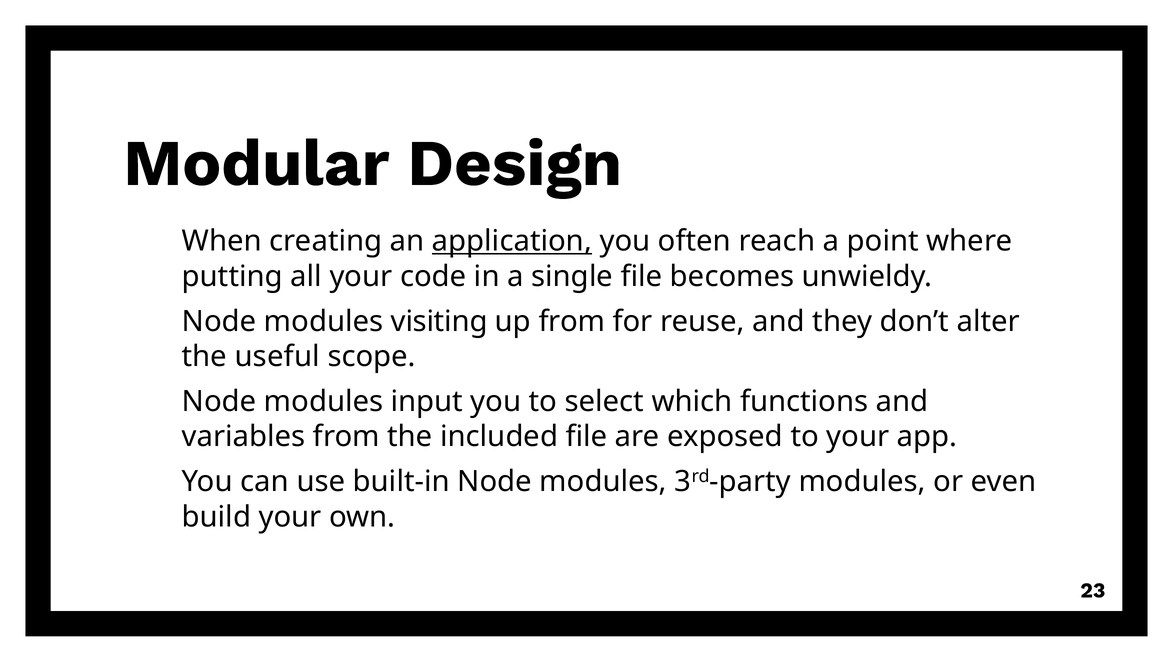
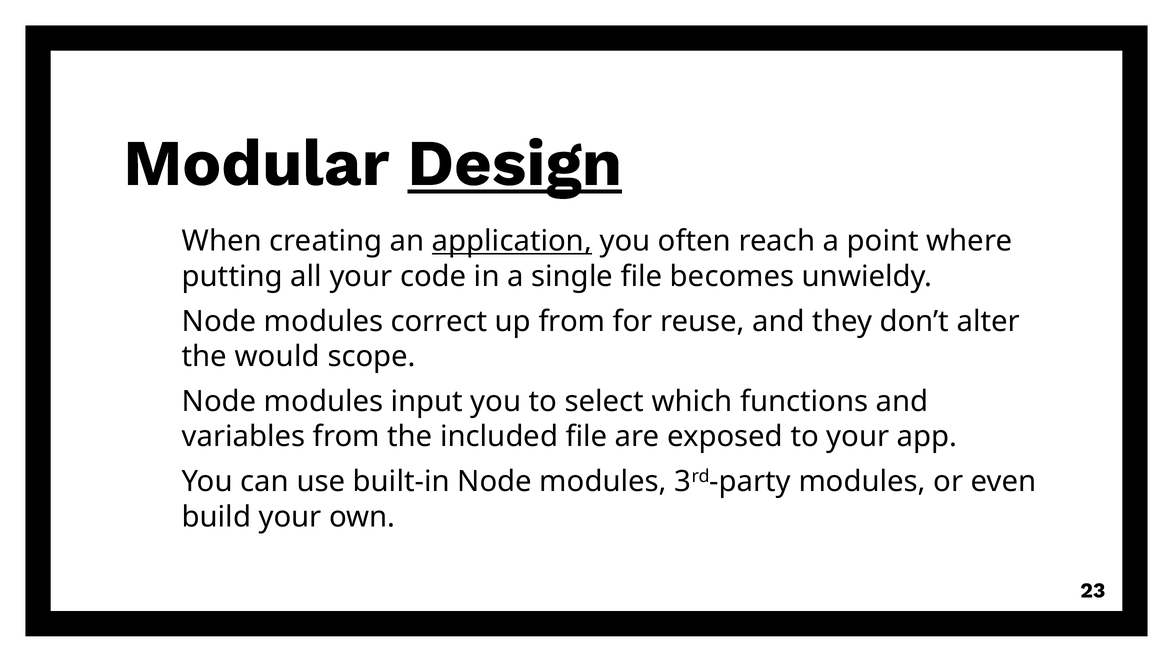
Design underline: none -> present (515, 163)
visiting: visiting -> correct (439, 321)
useful: useful -> would (277, 356)
